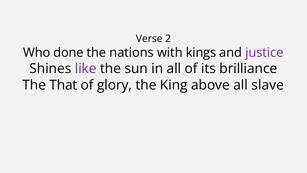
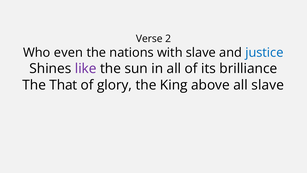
done: done -> even (68, 53)
with kings: kings -> slave (201, 53)
justice colour: purple -> blue (264, 53)
